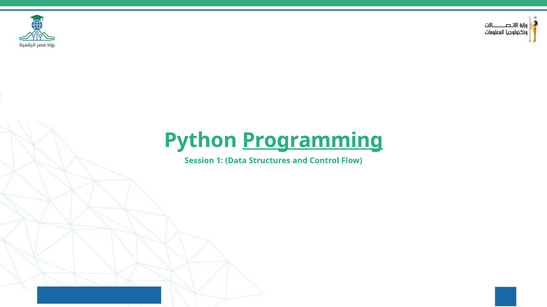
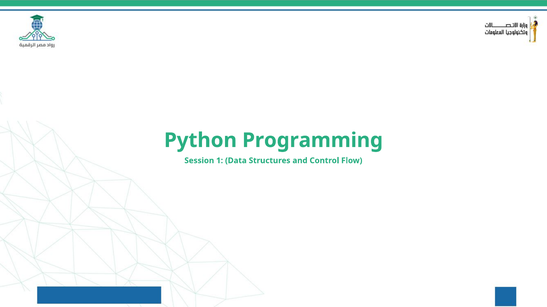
Programming underline: present -> none (313, 141)
